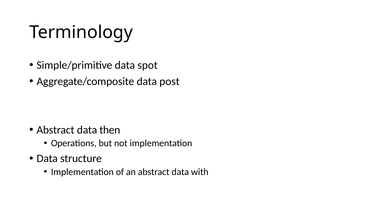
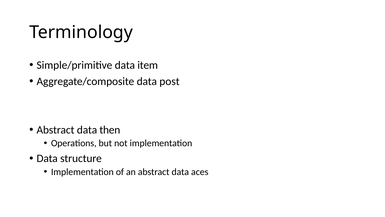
spot: spot -> item (148, 65)
with: with -> aces (200, 171)
